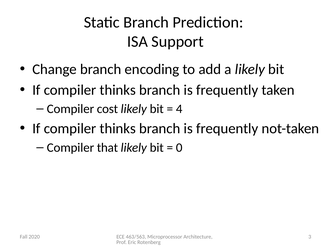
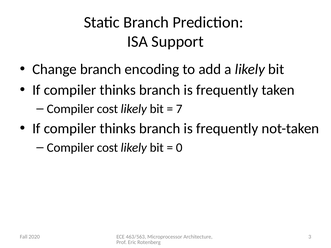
4: 4 -> 7 (179, 109)
that: that -> cost (107, 148)
